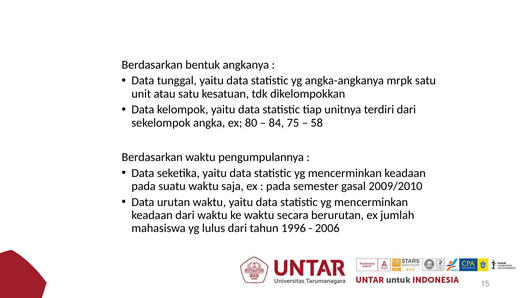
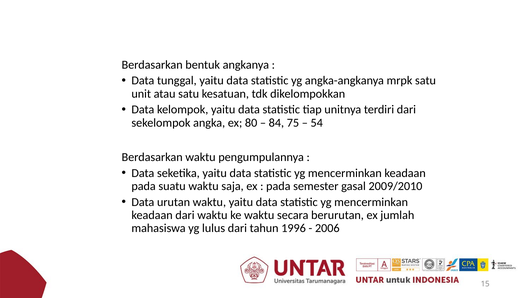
58: 58 -> 54 (317, 123)
